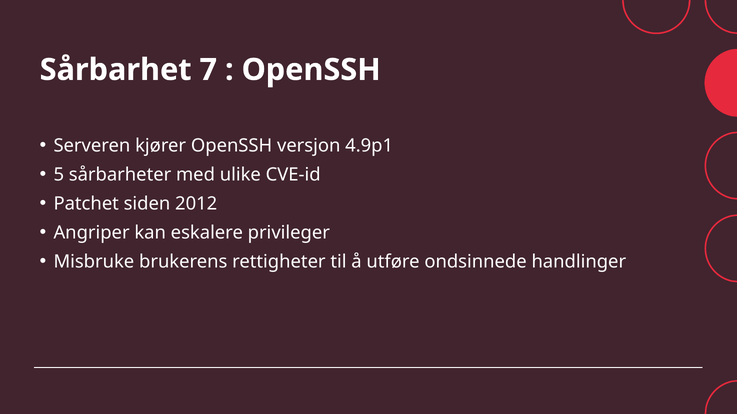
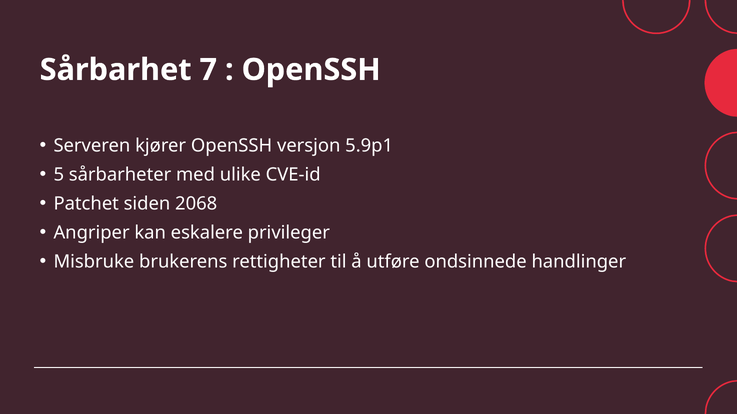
4.9p1: 4.9p1 -> 5.9p1 (369, 146)
2012: 2012 -> 2068 (196, 204)
